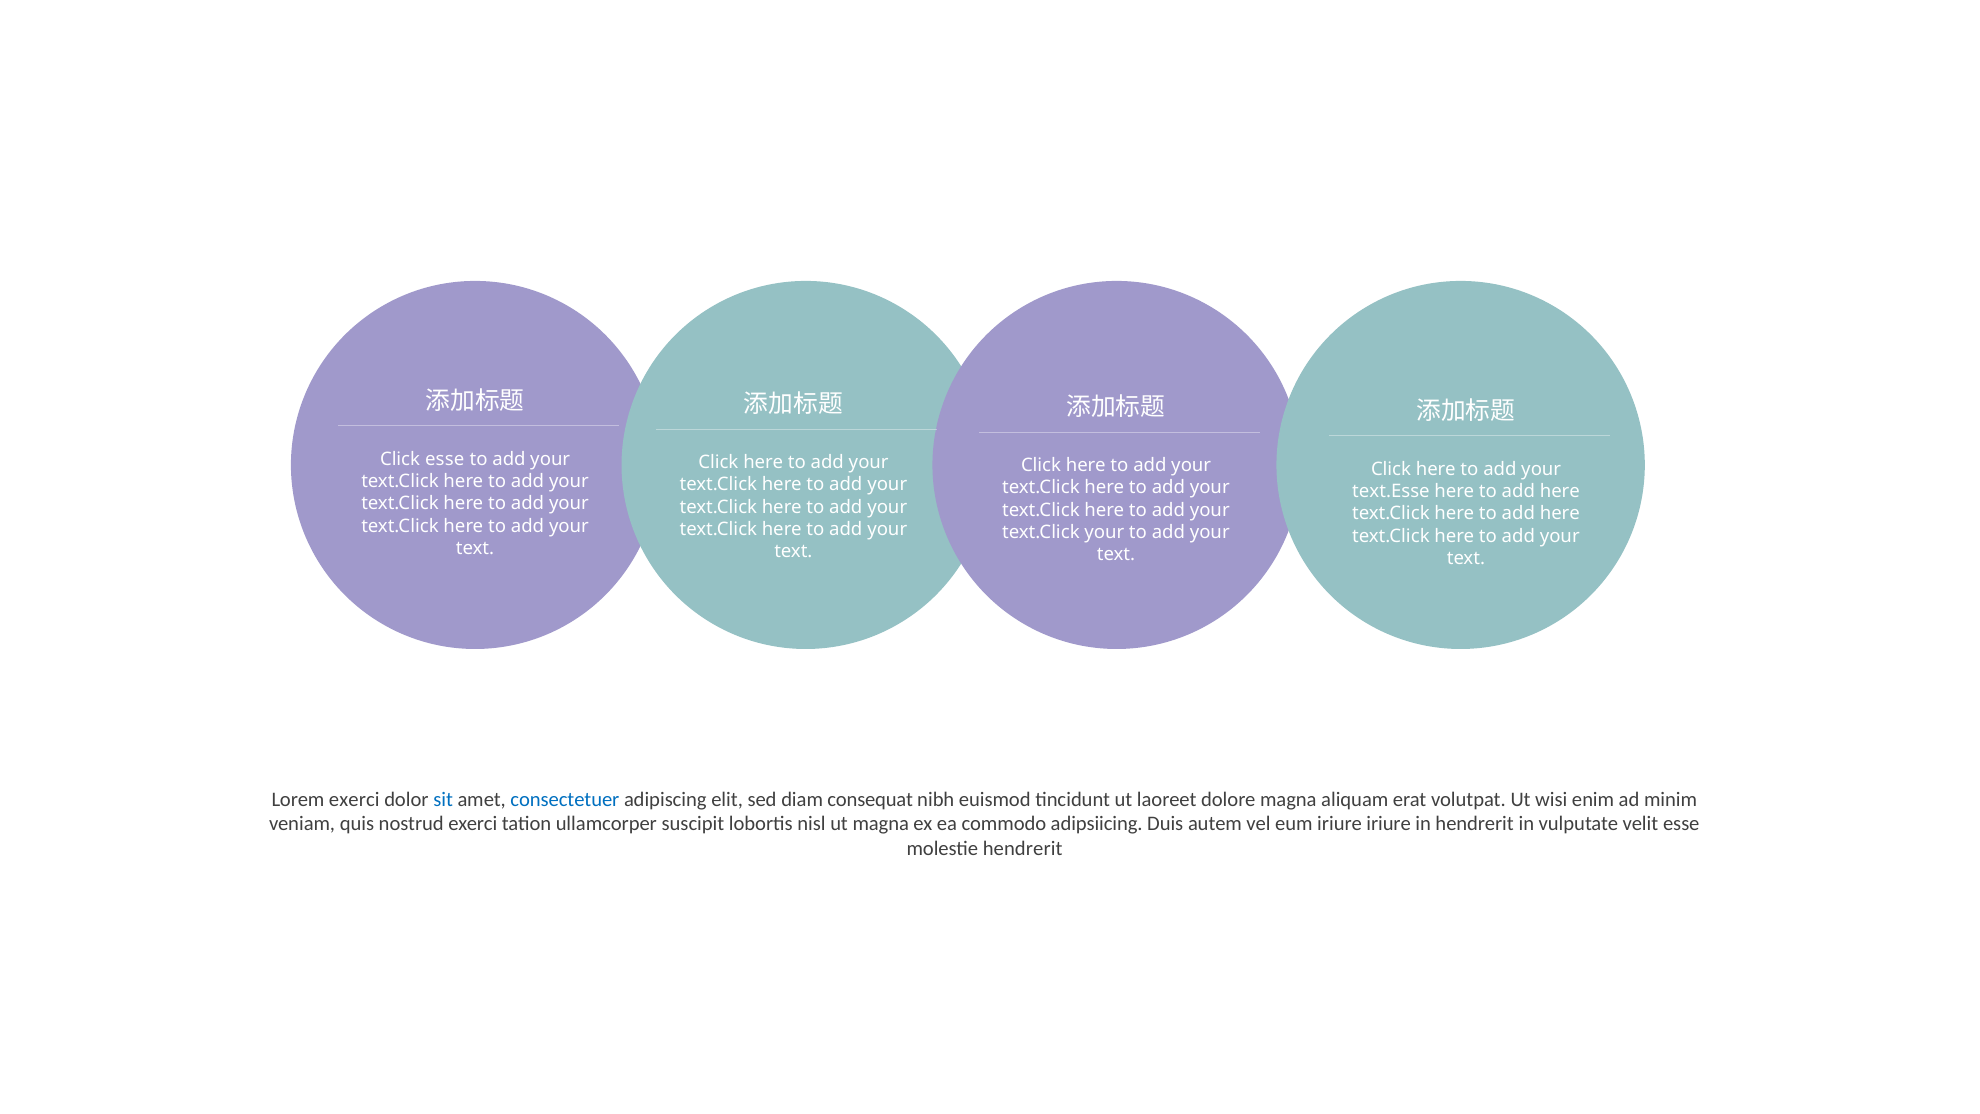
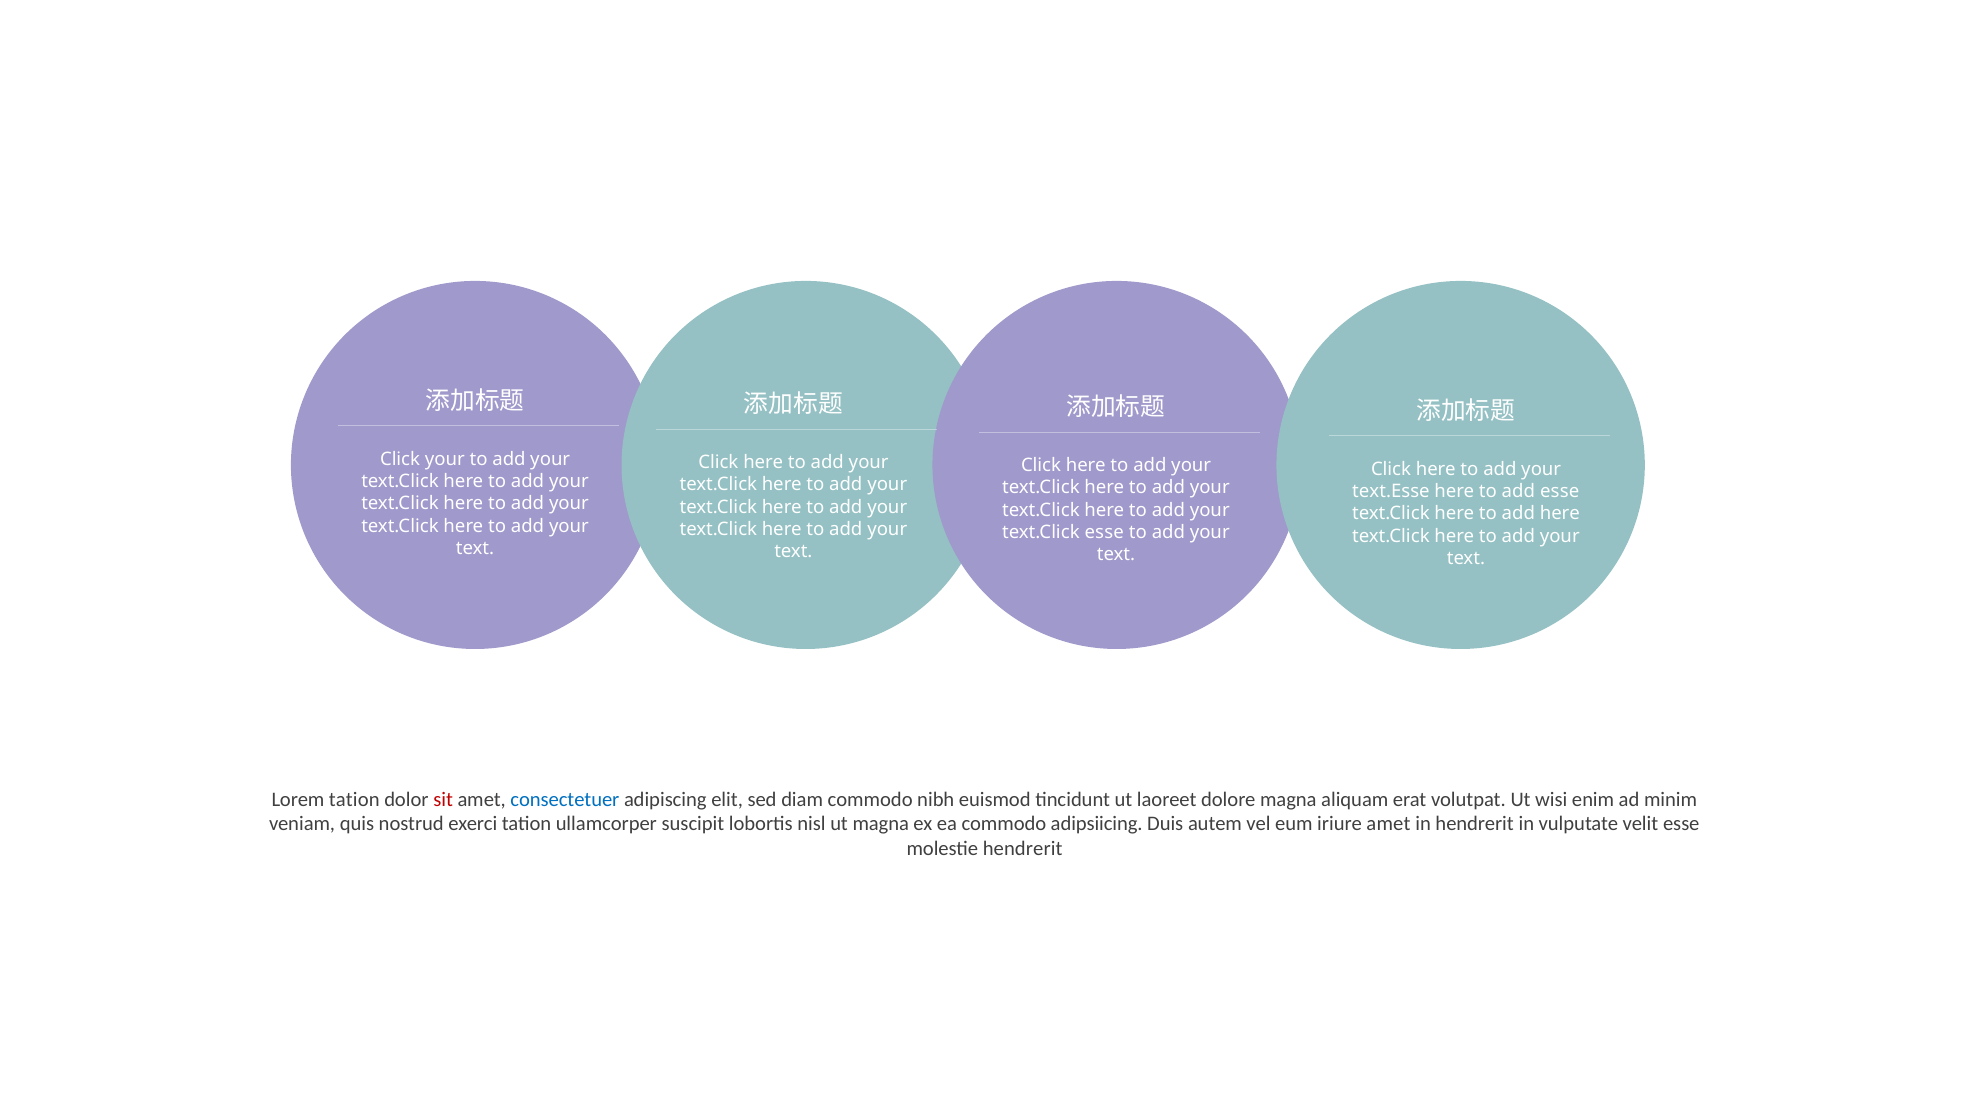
Click esse: esse -> your (445, 459)
here: here -> esse (1560, 491)
text.Click your: your -> esse (1104, 532)
Lorem exerci: exerci -> tation (354, 799)
sit colour: blue -> red (443, 799)
diam consequat: consequat -> commodo (870, 799)
iriure iriure: iriure -> amet (1388, 824)
